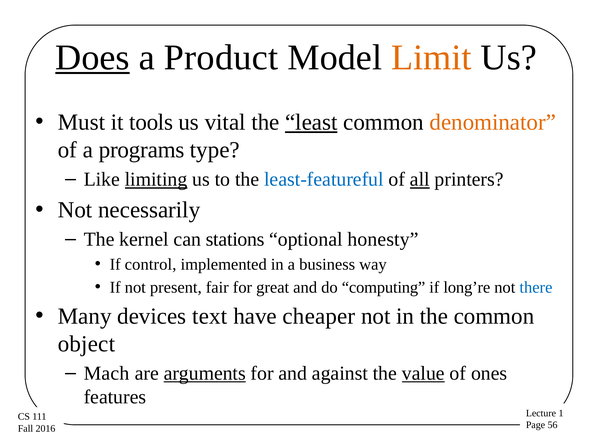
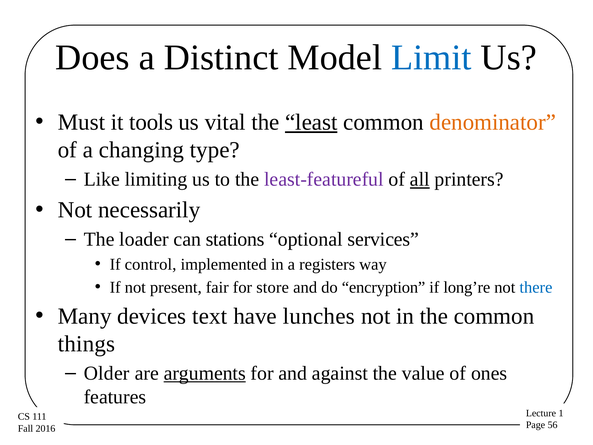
Does underline: present -> none (92, 57)
Product: Product -> Distinct (221, 57)
Limit colour: orange -> blue (431, 57)
programs: programs -> changing (141, 150)
limiting underline: present -> none (156, 179)
least-featureful colour: blue -> purple (324, 179)
kernel: kernel -> loader (144, 239)
honesty: honesty -> services (383, 239)
business: business -> registers (327, 264)
great: great -> store (273, 287)
computing: computing -> encryption (384, 287)
cheaper: cheaper -> lunches (319, 316)
object: object -> things (86, 344)
Mach: Mach -> Older (107, 373)
value underline: present -> none (423, 373)
